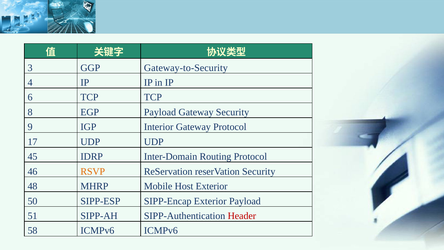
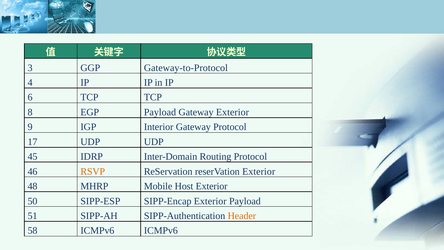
Gateway-to-Security: Gateway-to-Security -> Gateway-to-Protocol (186, 68)
Gateway Security: Security -> Exterior (233, 112)
reserVation Security: Security -> Exterior (259, 171)
Header colour: red -> orange (242, 216)
